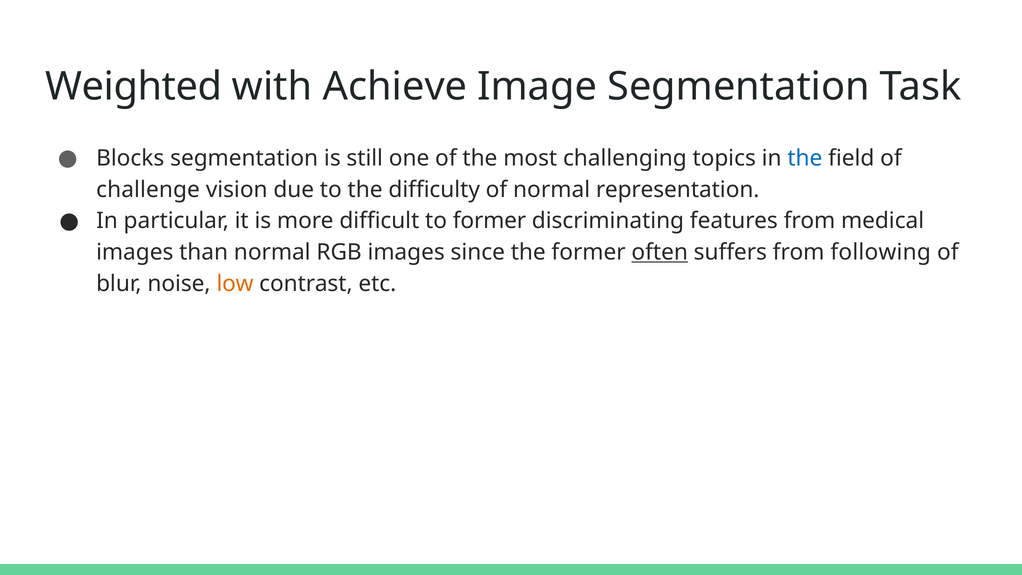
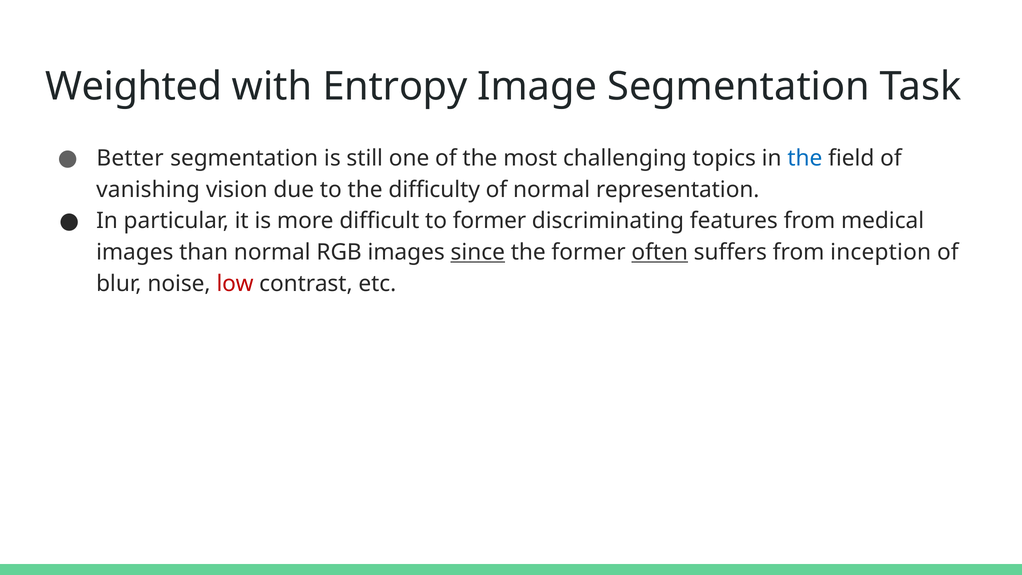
Achieve: Achieve -> Entropy (395, 87)
Blocks: Blocks -> Better (130, 158)
challenge: challenge -> vanishing (148, 190)
since underline: none -> present (478, 252)
following: following -> inception (881, 252)
low colour: orange -> red (235, 284)
